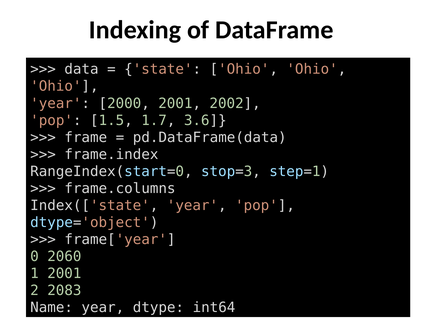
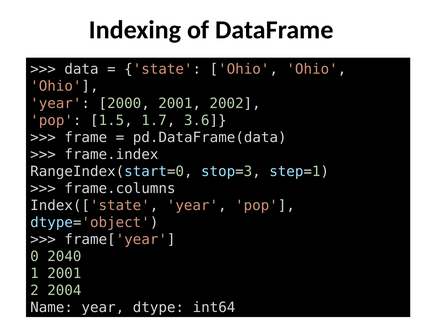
2060: 2060 -> 2040 (64, 257)
2083: 2083 -> 2004 (64, 291)
